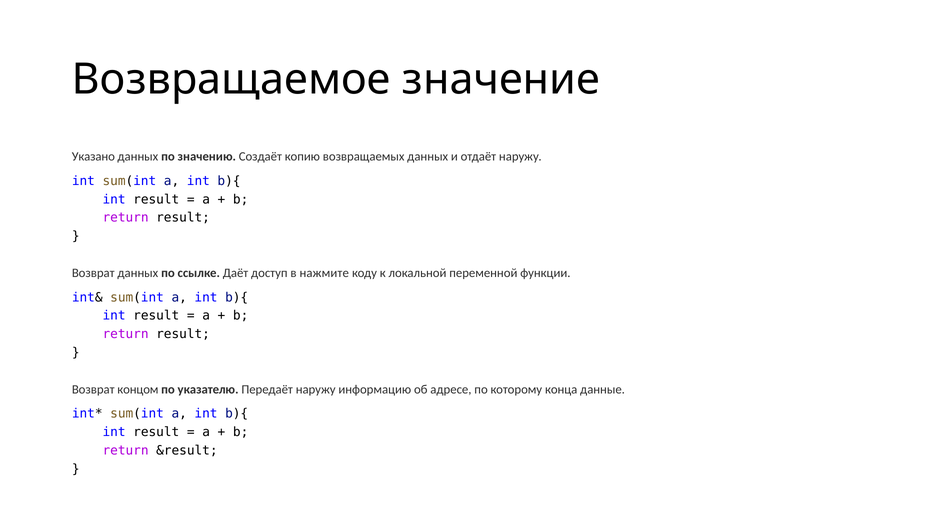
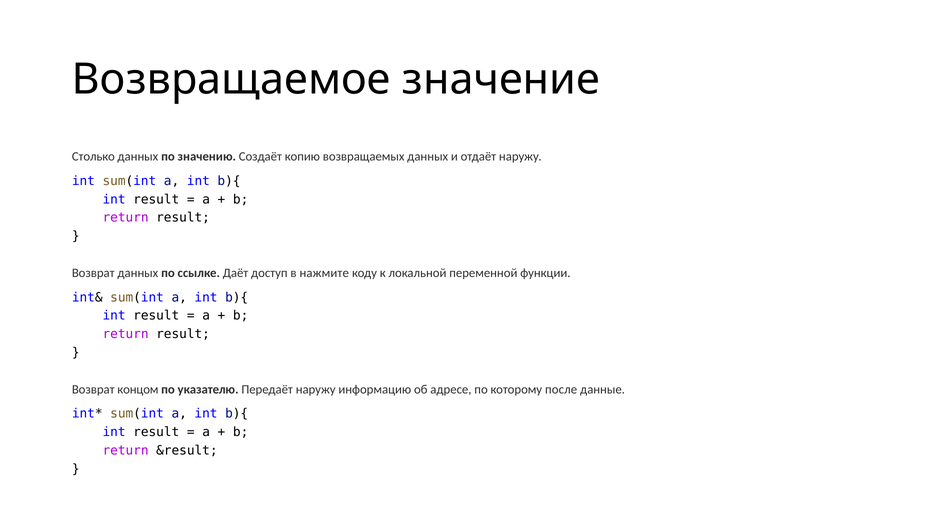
Указано: Указано -> Столько (93, 156)
конца: конца -> после (561, 389)
